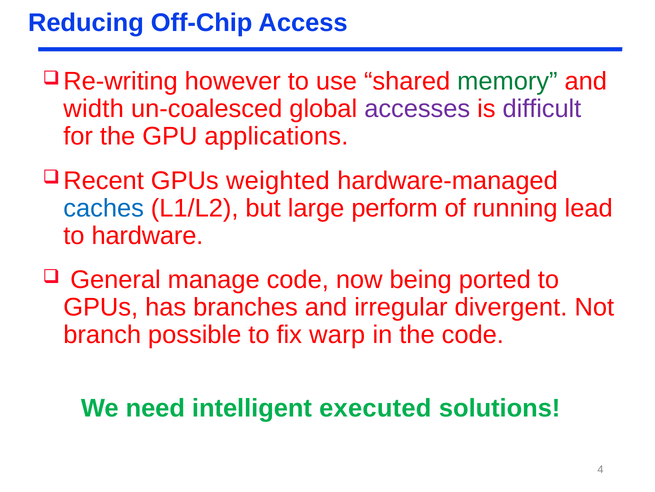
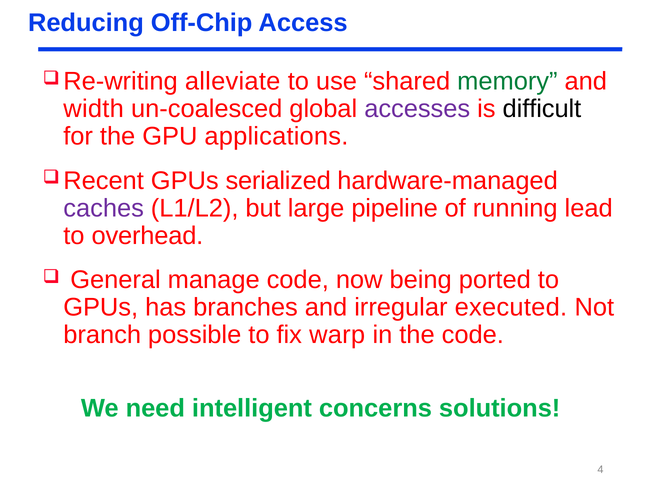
however: however -> alleviate (233, 81)
difficult colour: purple -> black (542, 109)
weighted: weighted -> serialized (278, 180)
caches colour: blue -> purple (104, 208)
perform: perform -> pipeline (395, 208)
hardware: hardware -> overhead (147, 235)
divergent: divergent -> executed (511, 307)
executed: executed -> concerns (375, 408)
